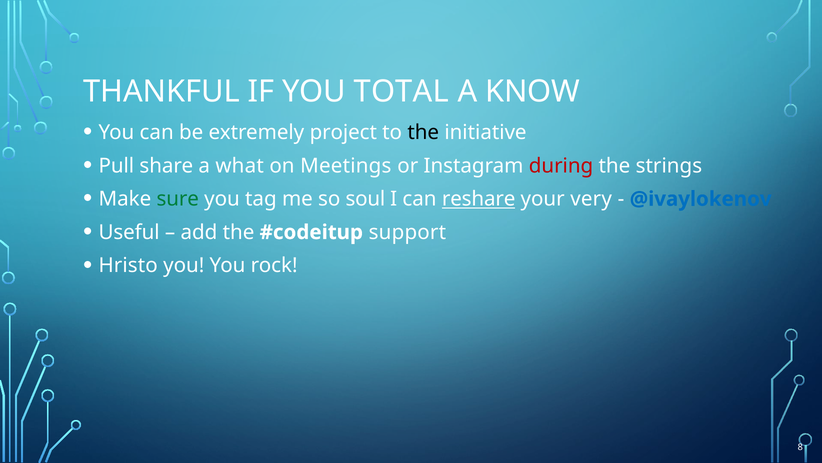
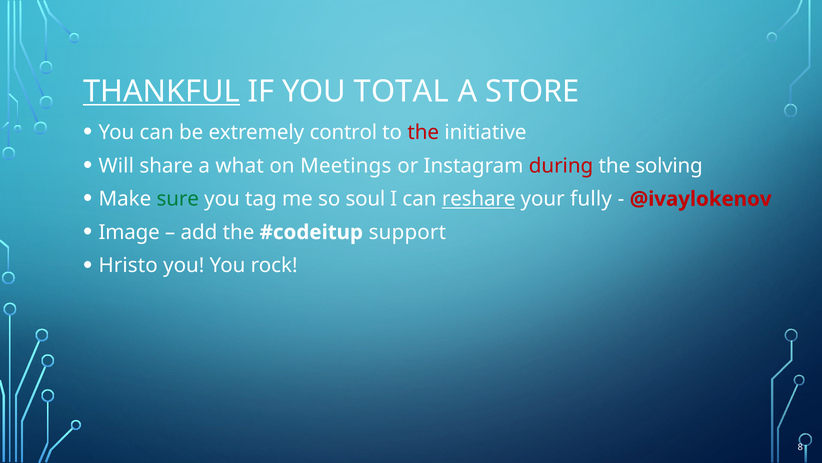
THANKFUL underline: none -> present (161, 91)
KNOW: KNOW -> STORE (532, 91)
project: project -> control (343, 132)
the colour: black -> red (423, 132)
Pull: Pull -> Will (116, 166)
strings: strings -> solving (669, 166)
very: very -> fully (591, 199)
@ivaylokenov colour: blue -> red (701, 199)
Useful: Useful -> Image (129, 232)
